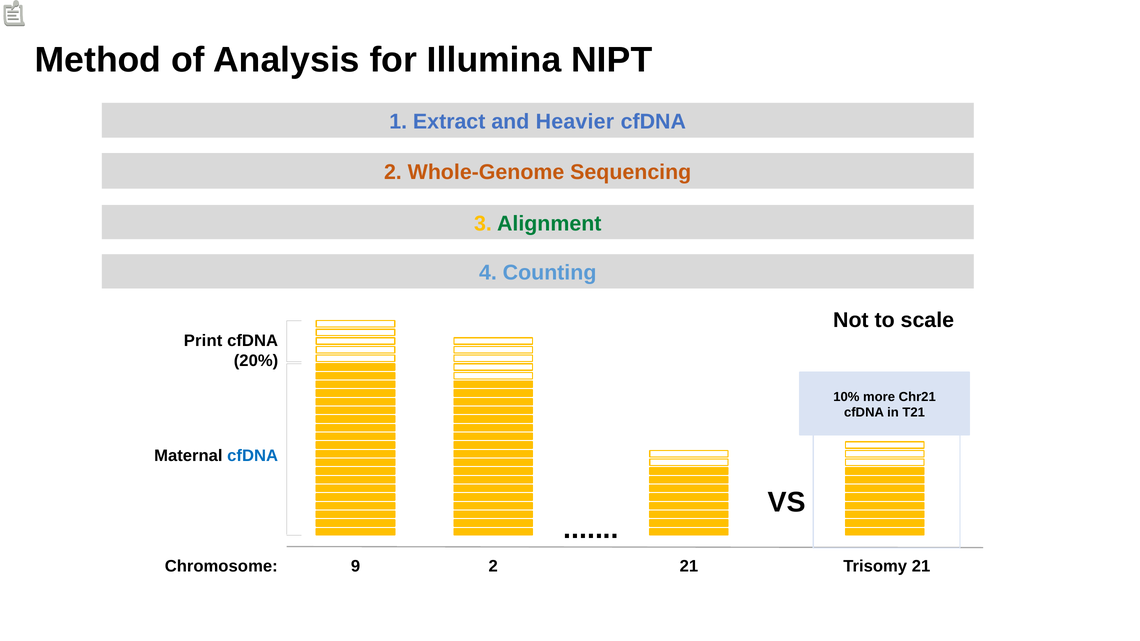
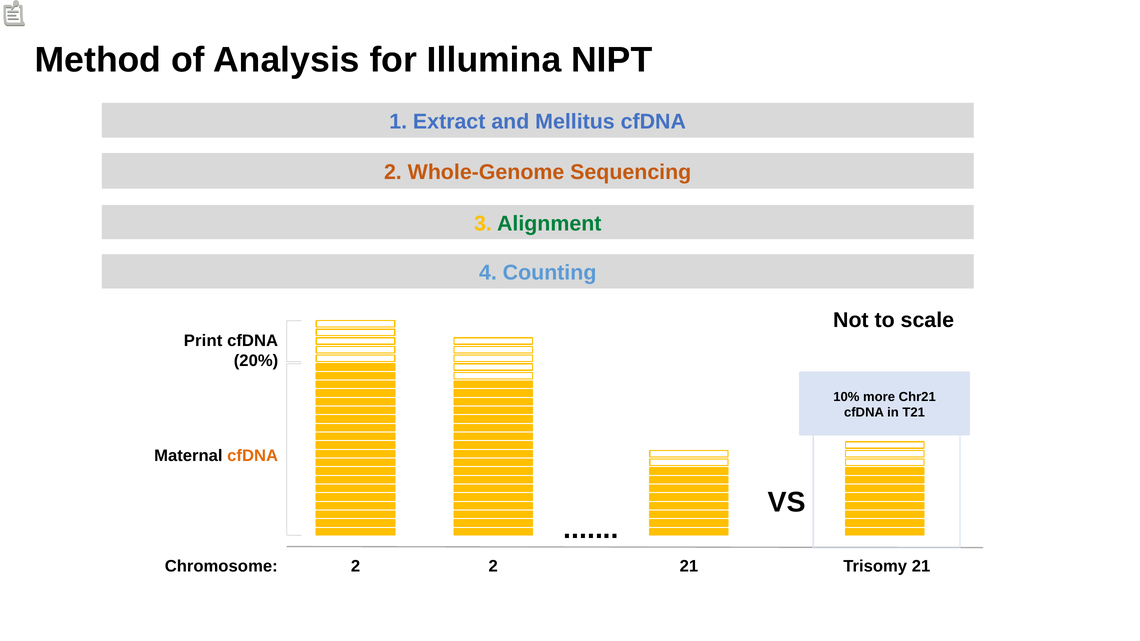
Heavier: Heavier -> Mellitus (575, 122)
cfDNA colour: blue -> orange (253, 456)
Chromosome 9: 9 -> 2 (356, 567)
